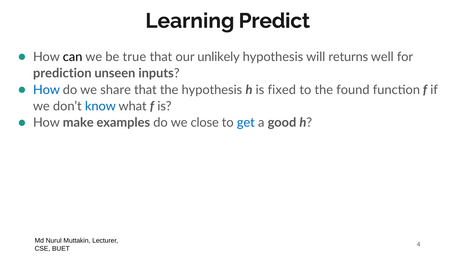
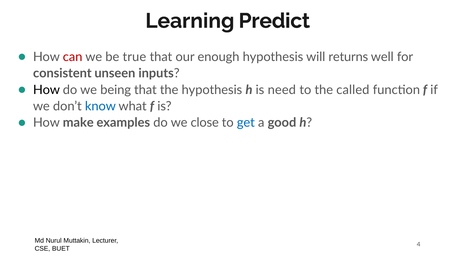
can colour: black -> red (73, 57)
unlikely: unlikely -> enough (218, 57)
prediction: prediction -> consistent (62, 73)
How colour: blue -> black (46, 90)
share: share -> being (116, 90)
fixed: fixed -> need (282, 90)
found: found -> called (353, 90)
